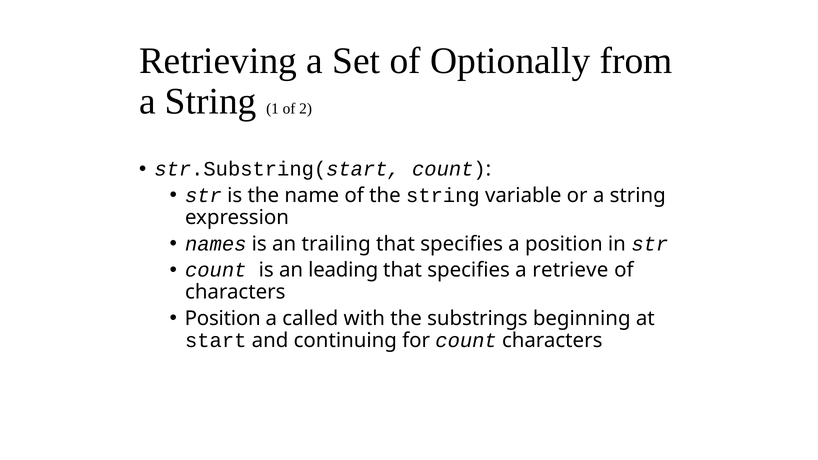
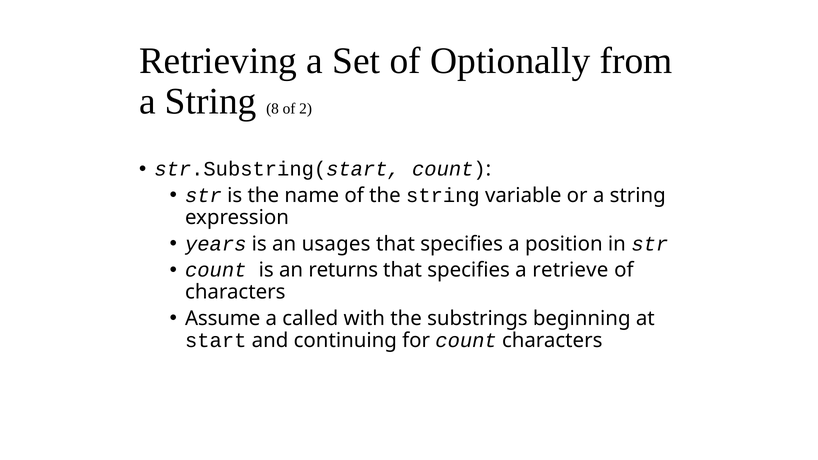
1: 1 -> 8 (273, 109)
names: names -> years (216, 244)
trailing: trailing -> usages (336, 244)
leading: leading -> returns (343, 270)
Position: Position -> Assume (223, 319)
